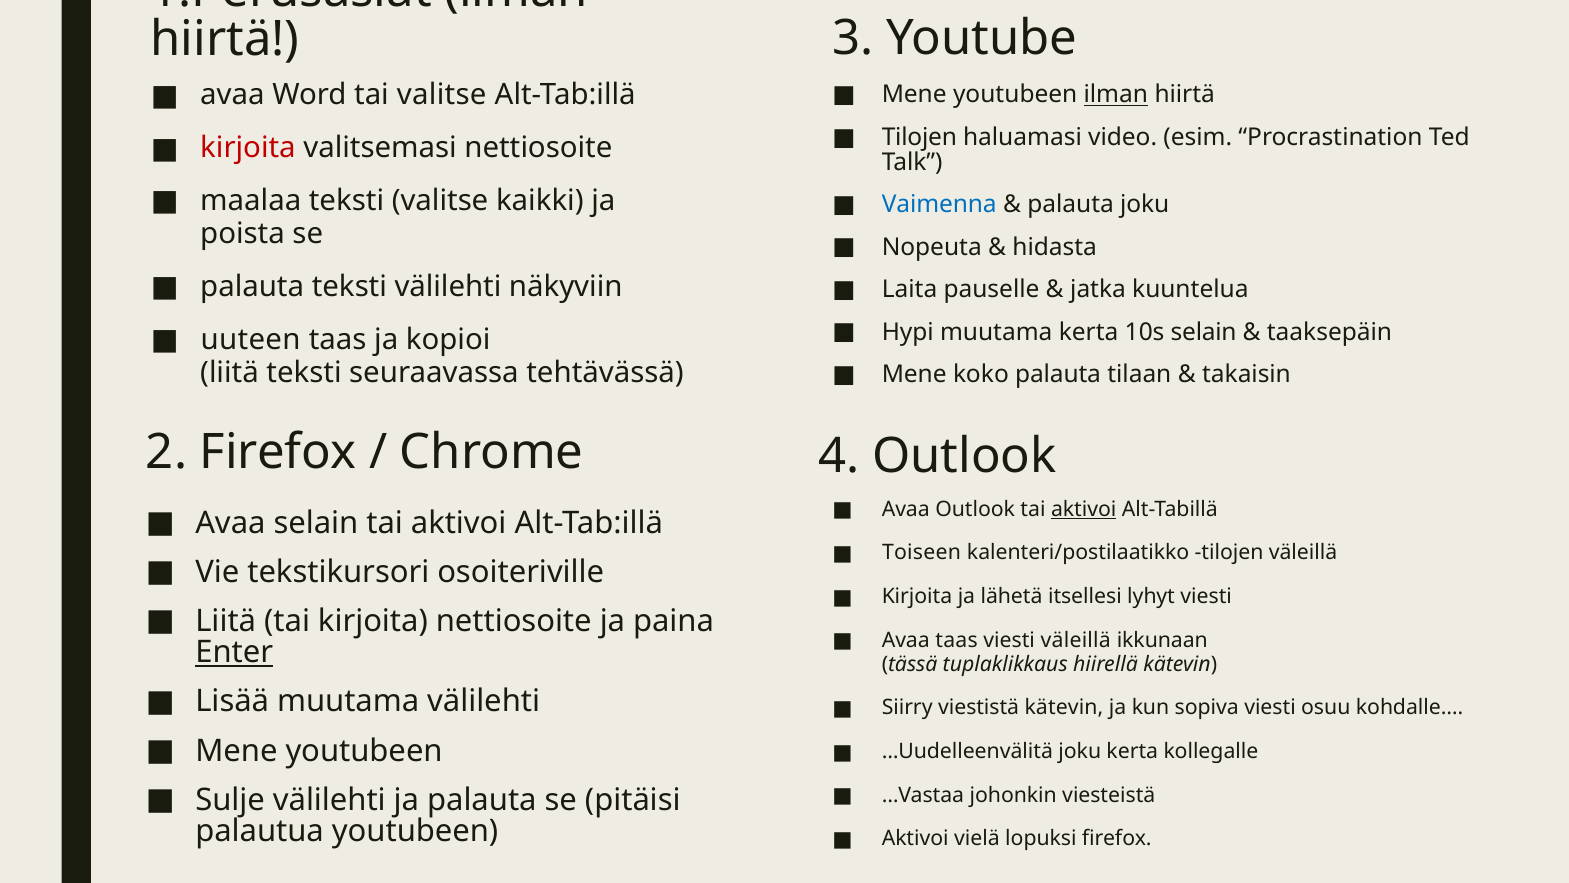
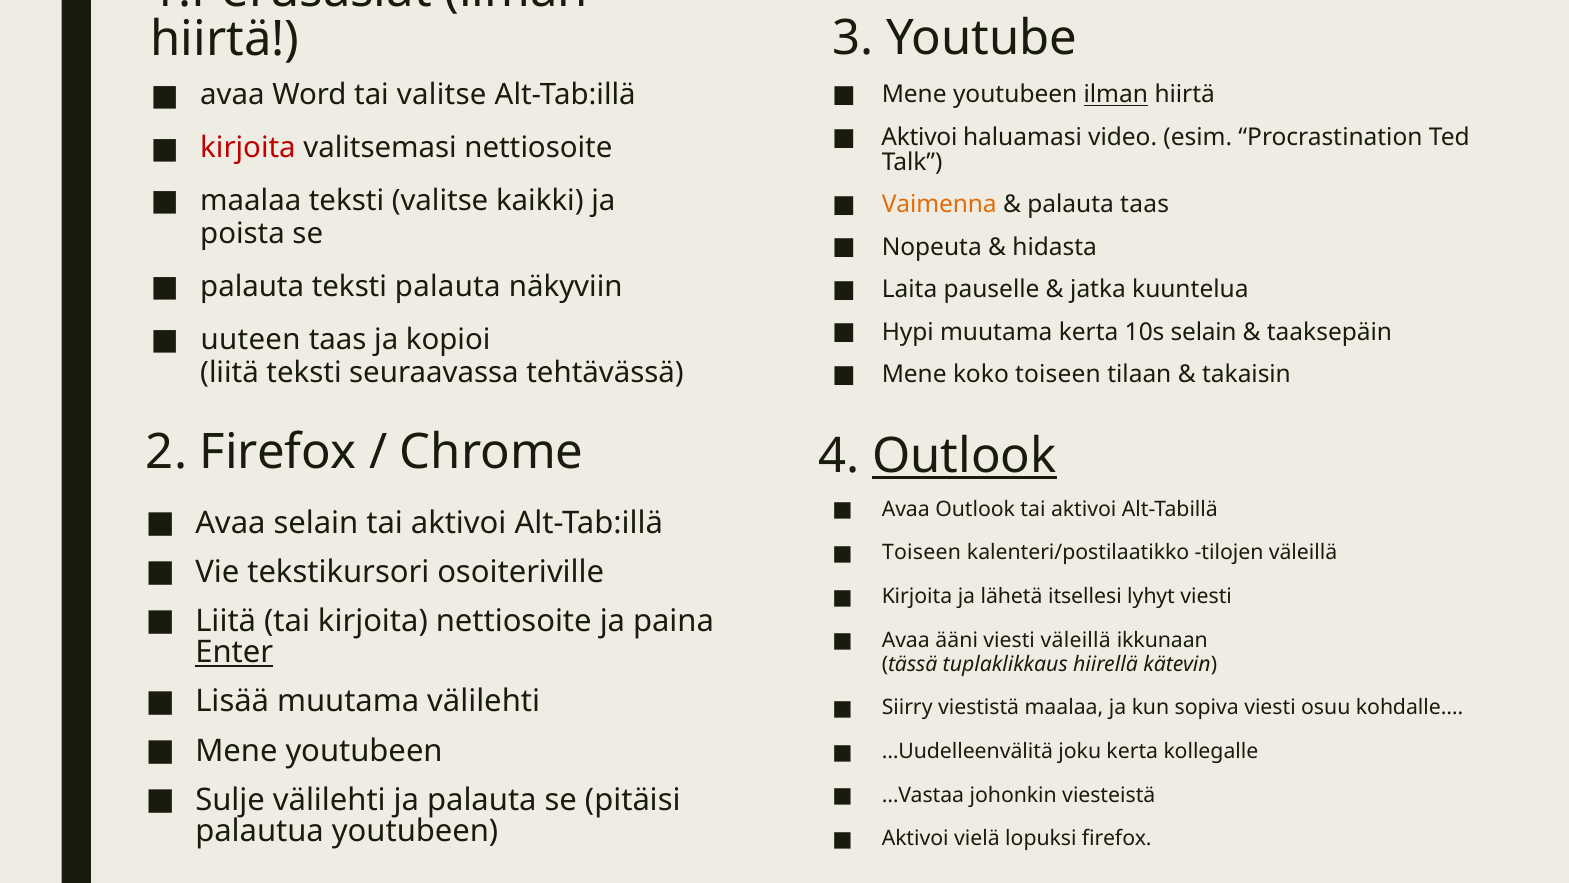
Tilojen: Tilojen -> Aktivoi (919, 137)
Vaimenna colour: blue -> orange (939, 205)
palauta joku: joku -> taas (1145, 205)
teksti välilehti: välilehti -> palauta (448, 287)
koko palauta: palauta -> toiseen (1058, 374)
Outlook underline: none -> present (964, 456)
aktivoi underline: present -> none (1084, 509)
Avaa taas: taas -> ääni (957, 640)
viestistä kätevin: kätevin -> maalaa (1064, 708)
